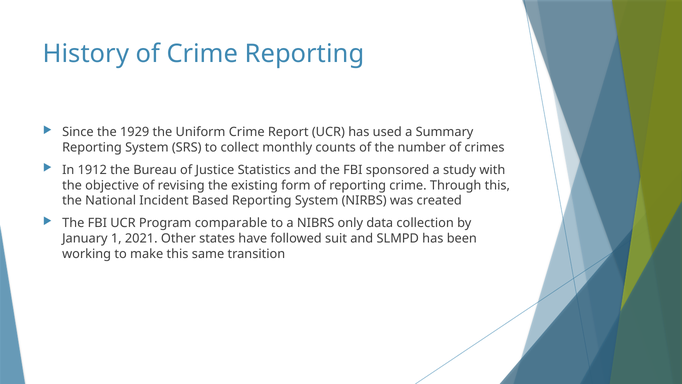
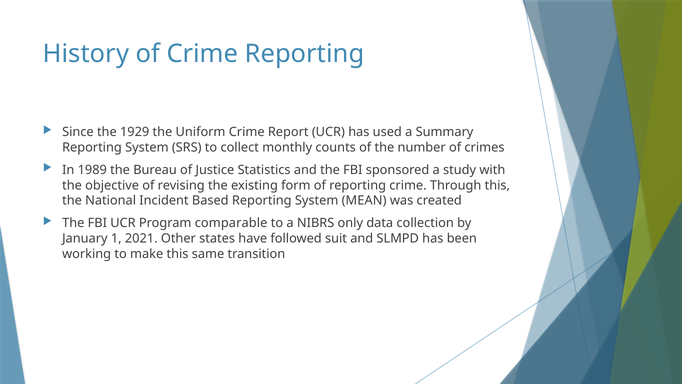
1912: 1912 -> 1989 (92, 170)
NIRBS: NIRBS -> MEAN (364, 200)
